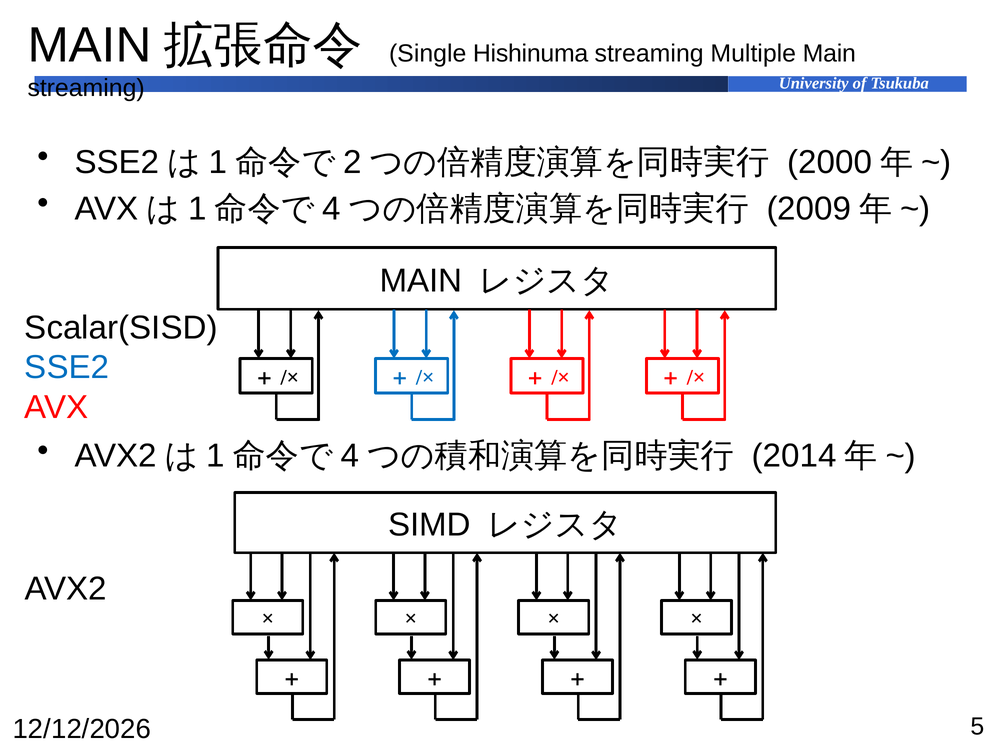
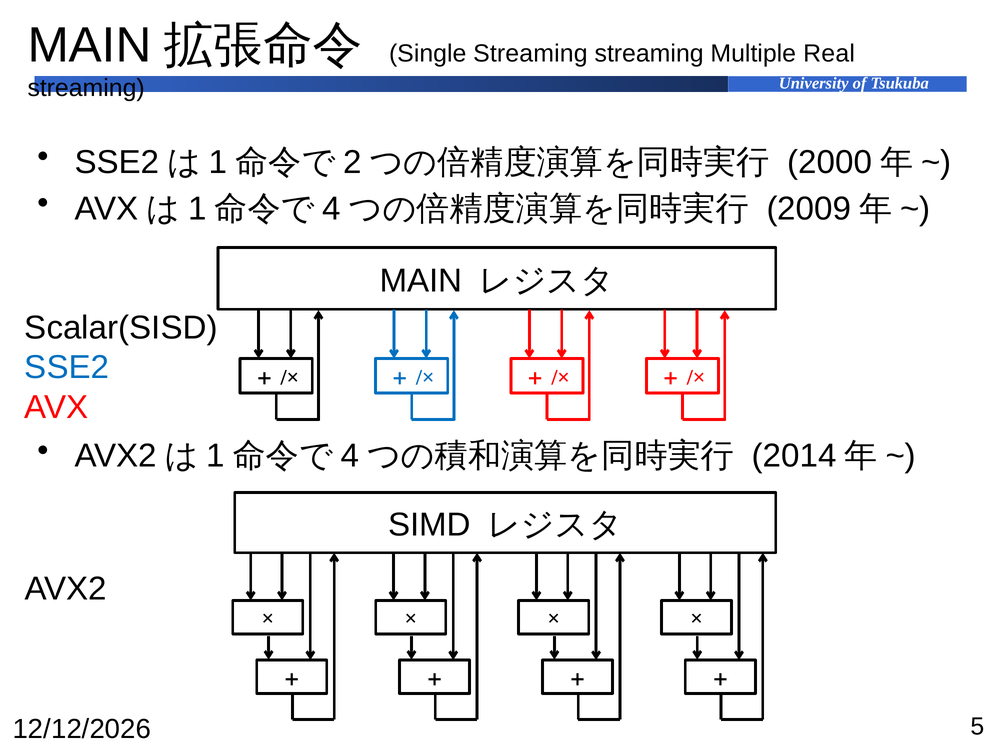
Single Hishinuma: Hishinuma -> Streaming (530, 53)
Multiple Main: Main -> Real (829, 53)
